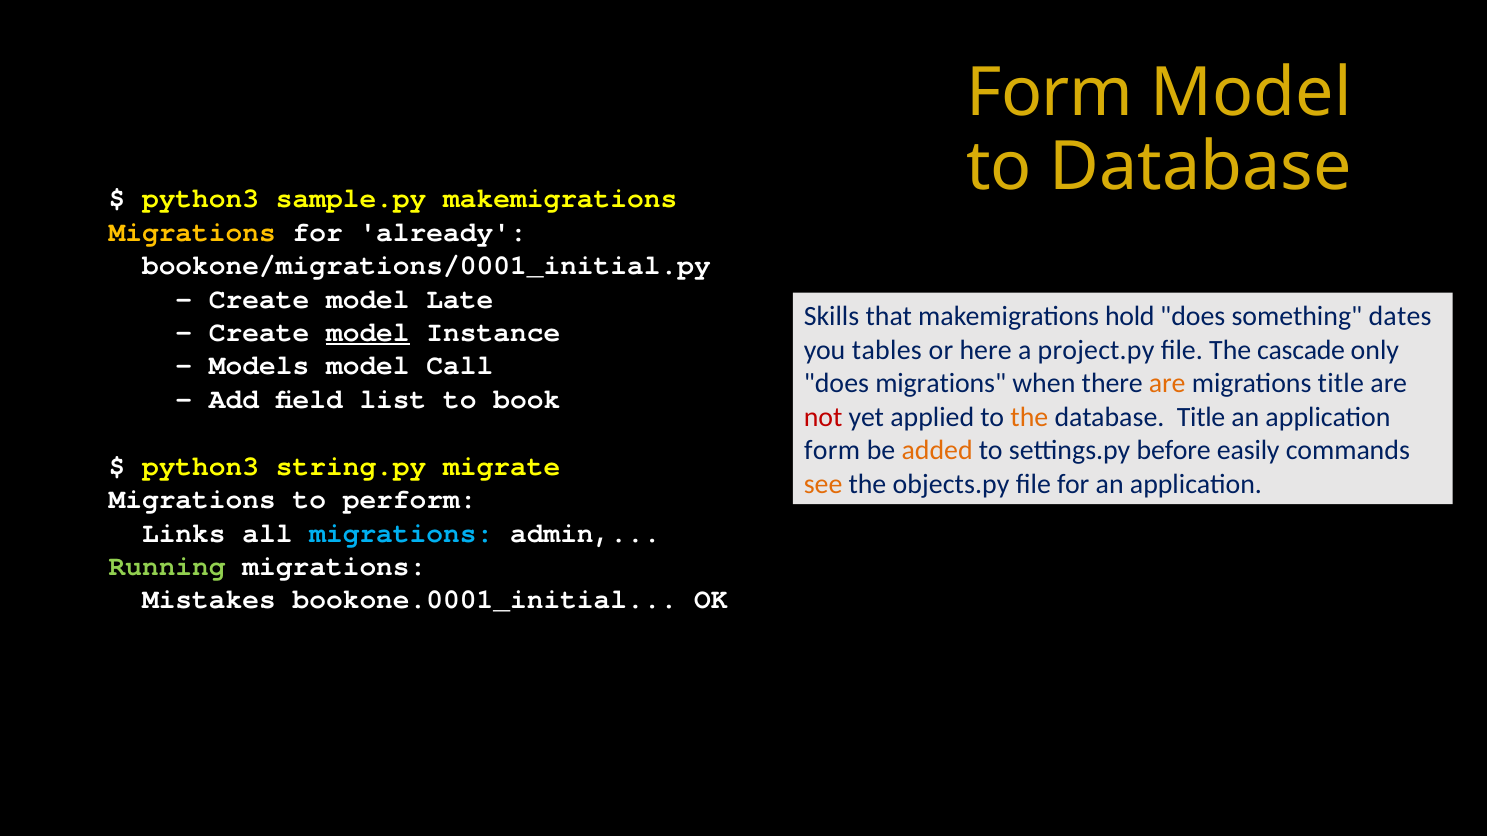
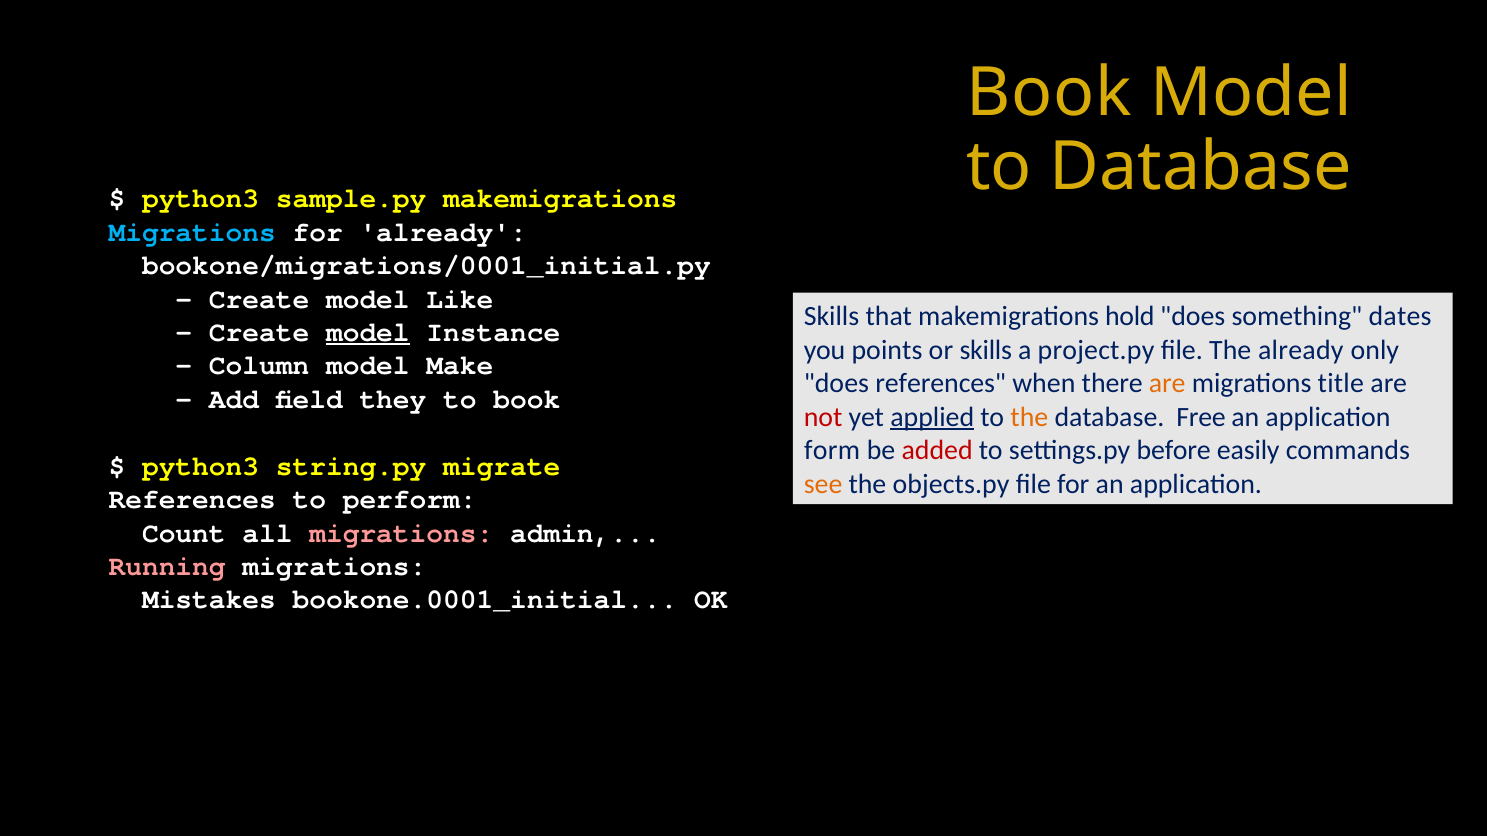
Form: Form -> Book (1049, 93)
Migrations colour: yellow -> light blue (192, 232)
Late: Late -> Like (460, 299)
tables: tables -> points (887, 350)
or here: here -> skills (986, 350)
The cascade: cascade -> already (1301, 350)
Models: Models -> Column (259, 366)
Call: Call -> Make (460, 366)
does migrations: migrations -> references (941, 384)
list: list -> they (393, 399)
applied underline: none -> present (932, 417)
database Title: Title -> Free (1201, 417)
added colour: orange -> red (937, 451)
Migrations: Migrations -> References (192, 500)
Links: Links -> Count (184, 533)
migrations colour: light blue -> pink (401, 533)
Running colour: light green -> pink (167, 567)
